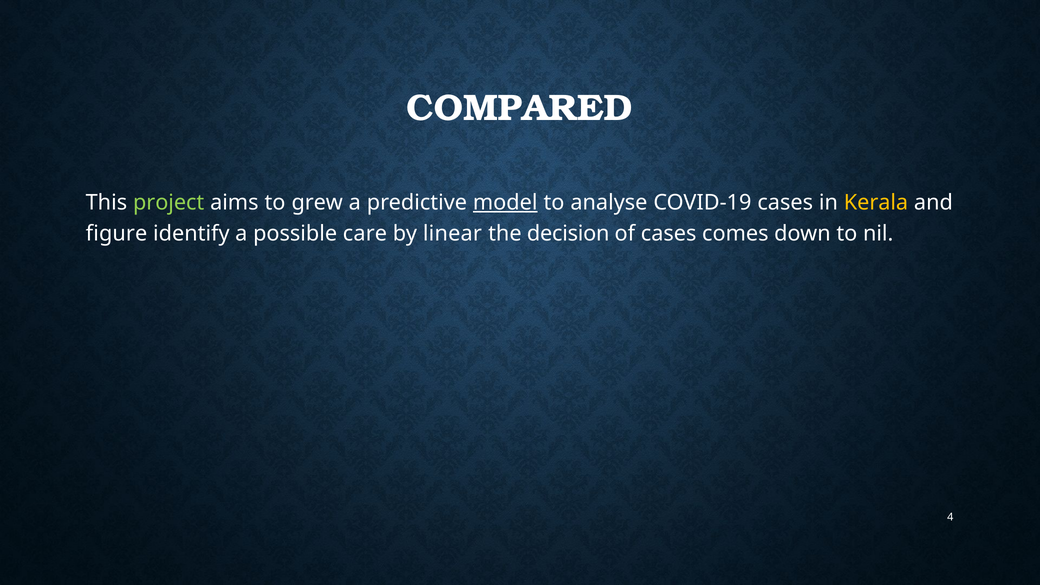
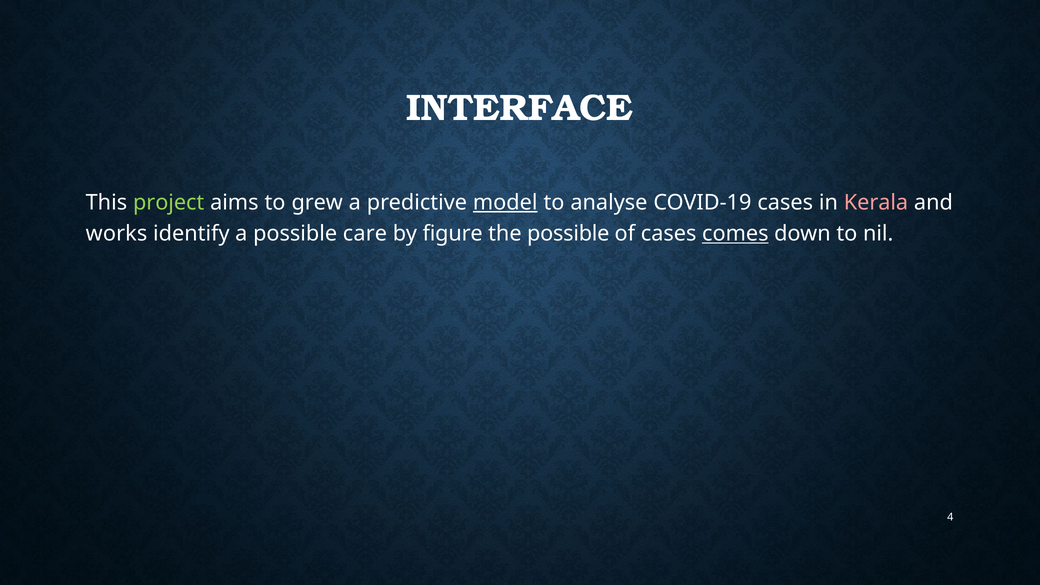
COMPARED: COMPARED -> INTERFACE (520, 108)
Kerala colour: yellow -> pink (876, 202)
figure: figure -> works (117, 234)
linear: linear -> figure (453, 234)
the decision: decision -> possible (568, 234)
comes underline: none -> present (735, 234)
